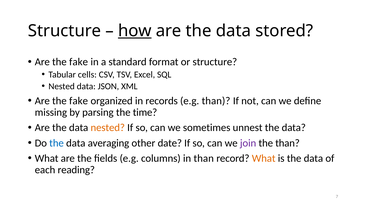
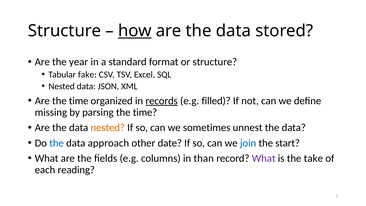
fake: fake -> year (79, 62)
cells: cells -> fake (87, 74)
fake: fake -> time (79, 101)
records underline: none -> present (162, 101)
e.g than: than -> filled (216, 101)
averaging: averaging -> approach (108, 143)
join colour: purple -> blue (248, 143)
the than: than -> start (288, 143)
What colour: orange -> purple (264, 158)
is the data: data -> take (313, 158)
